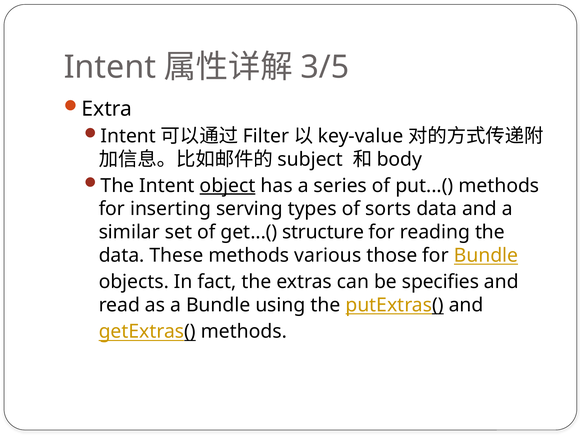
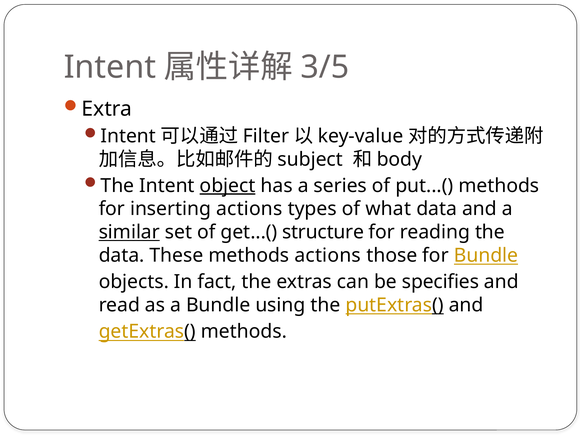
inserting serving: serving -> actions (249, 209)
sorts: sorts -> what (388, 209)
similar underline: none -> present (129, 232)
methods various: various -> actions (328, 255)
